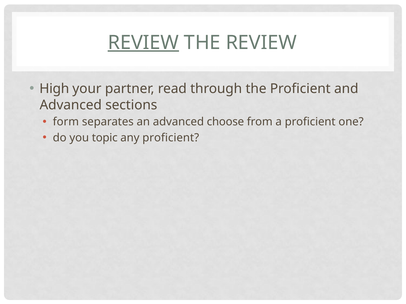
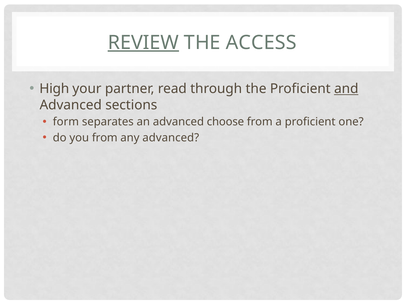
THE REVIEW: REVIEW -> ACCESS (261, 43)
and underline: none -> present (346, 89)
you topic: topic -> from (105, 138)
any proficient: proficient -> advanced (171, 138)
